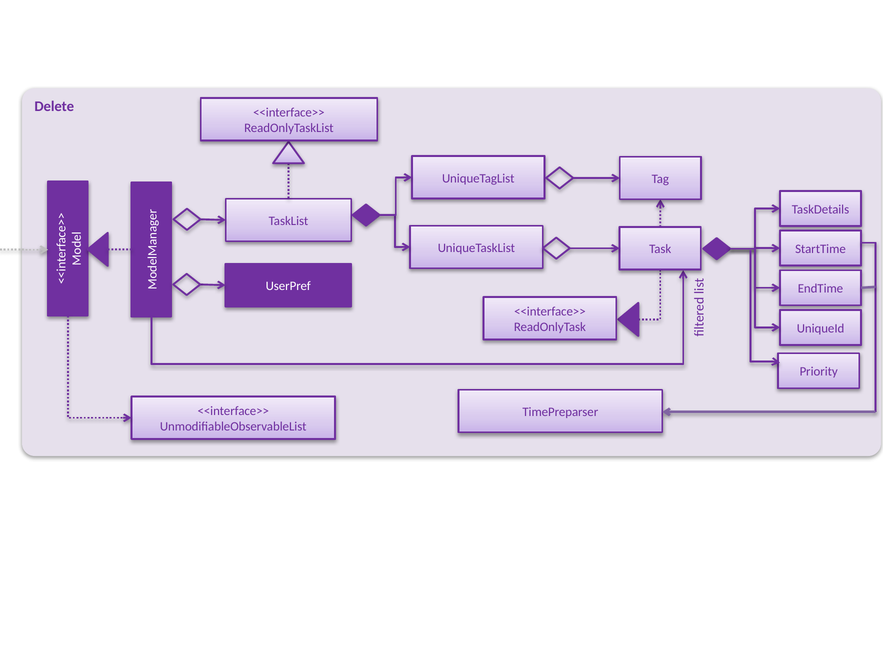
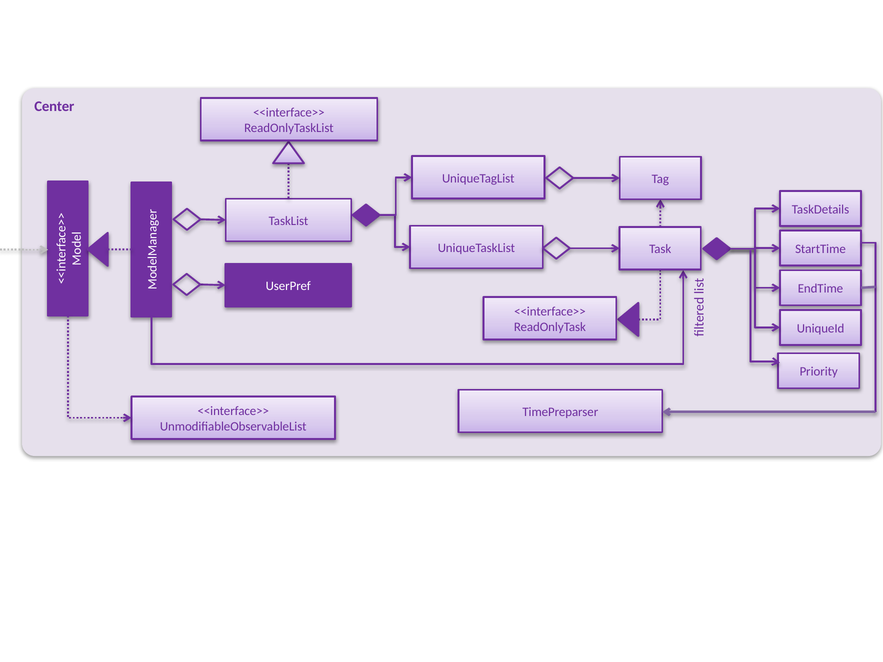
Delete: Delete -> Center (54, 106)
